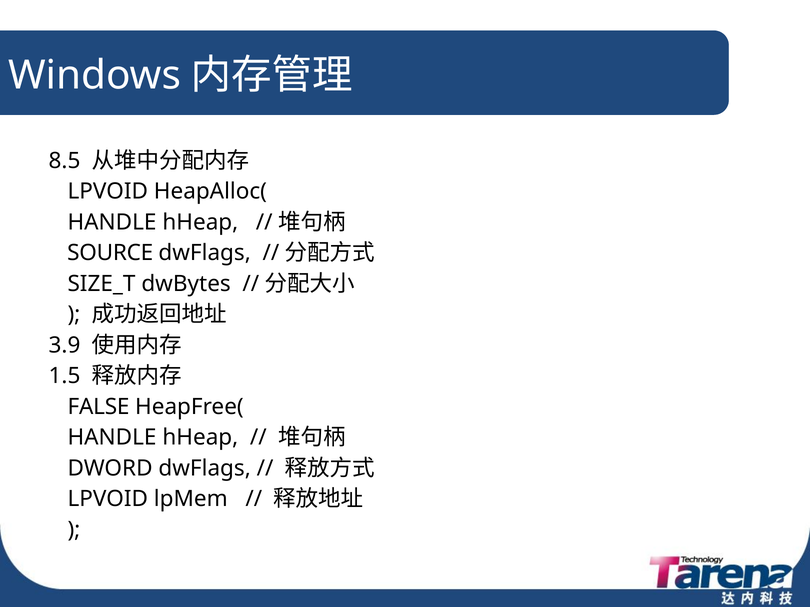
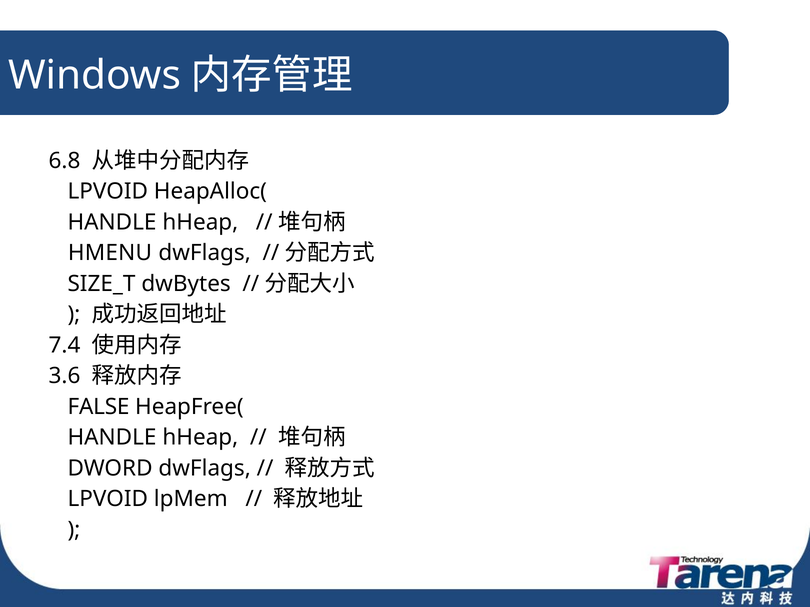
8.5: 8.5 -> 6.8 (64, 161)
SOURCE: SOURCE -> HMENU (110, 253)
3.9: 3.9 -> 7.4 (64, 346)
1.5: 1.5 -> 3.6 (64, 376)
